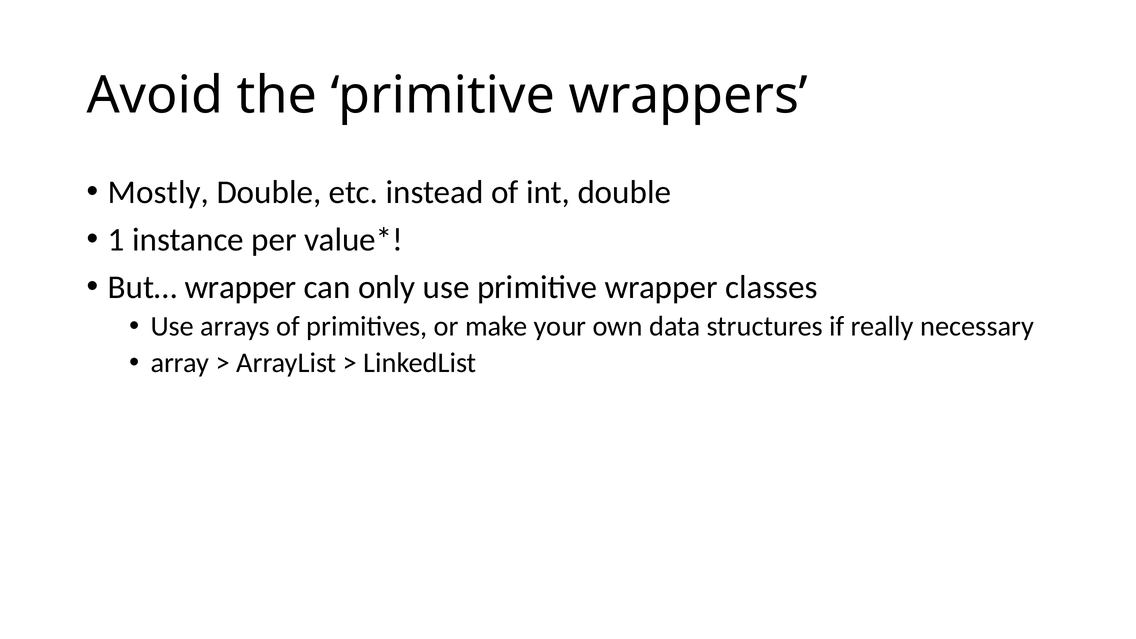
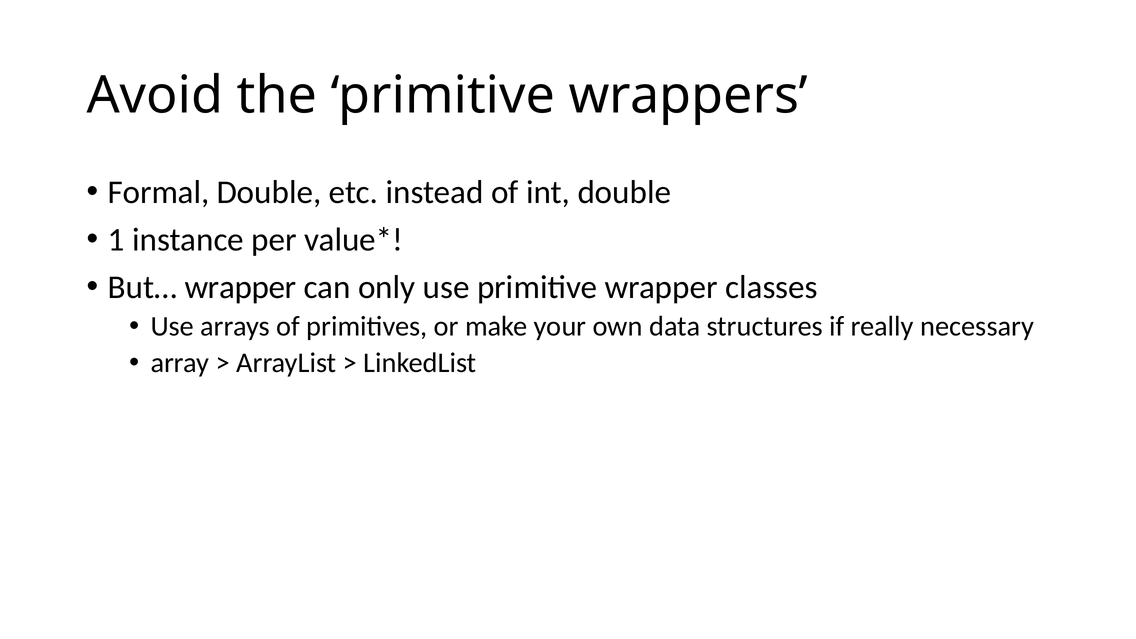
Mostly: Mostly -> Formal (159, 192)
